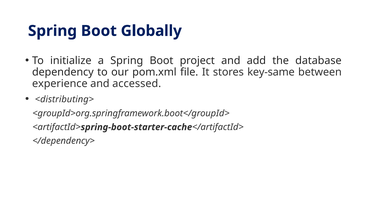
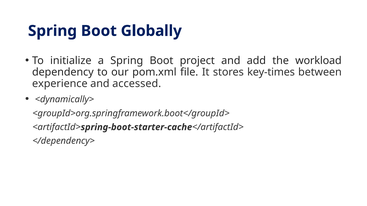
database: database -> workload (318, 61)
key-same: key-same -> key-times (271, 72)
<distributing>: <distributing> -> <dynamically> (64, 100)
